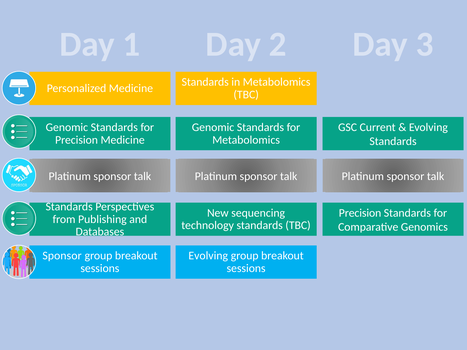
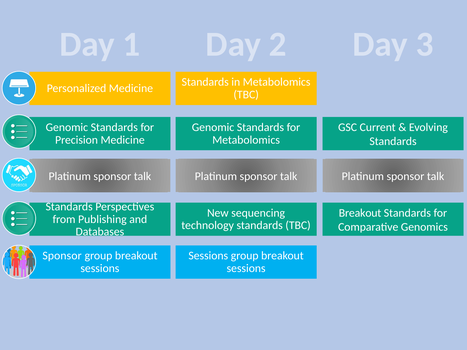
Precision: Precision -> Breakout (360, 213)
Evolving: Evolving -> Sessions (208, 256)
